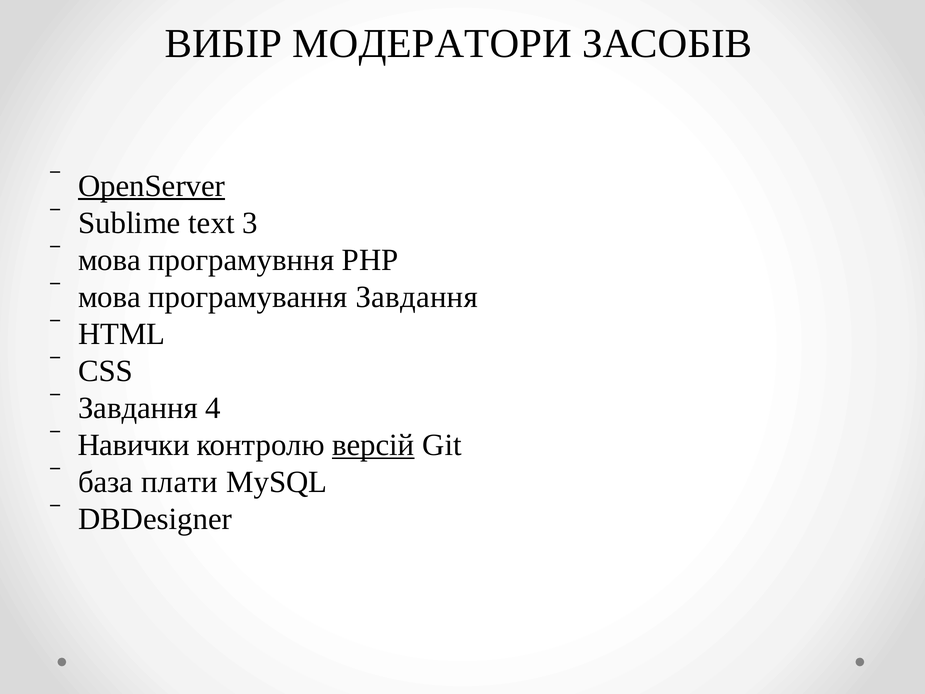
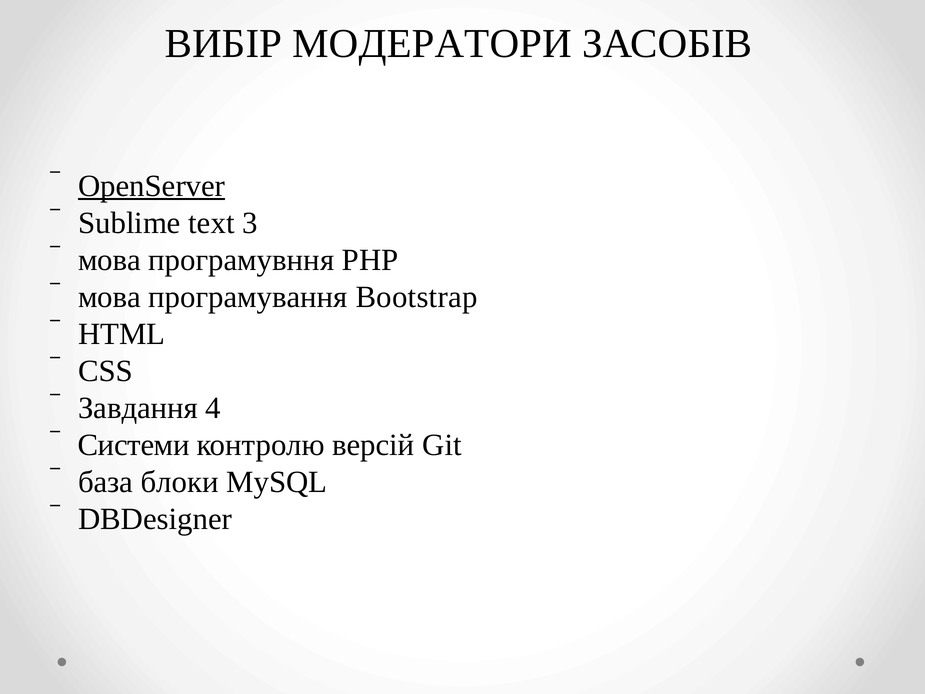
програмування Завдання: Завдання -> Bootstrap (417, 297)
Навички: Навички -> Системи (134, 445)
версій underline: present -> none (373, 445)
плати: плати -> блоки (180, 482)
